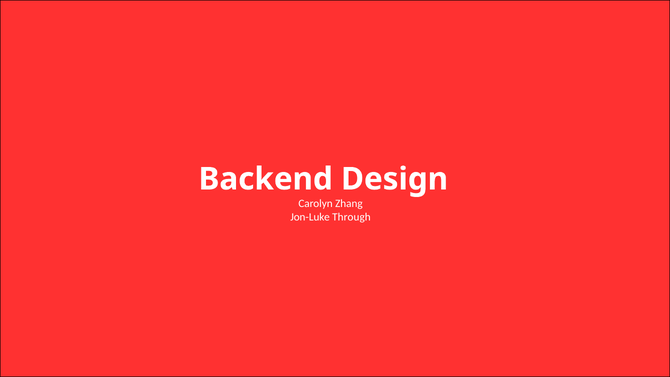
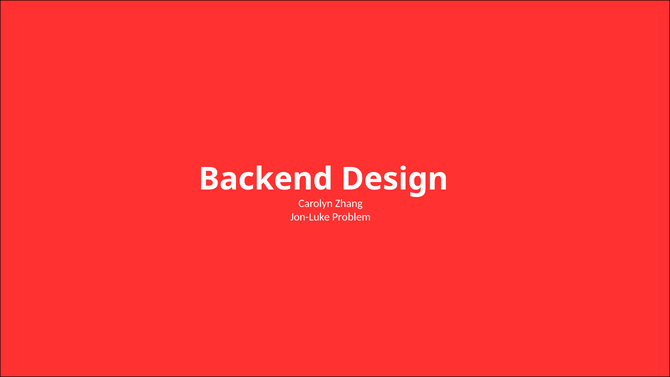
Through: Through -> Problem (351, 217)
